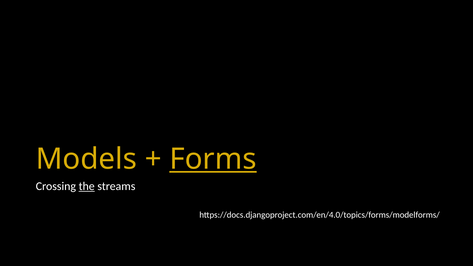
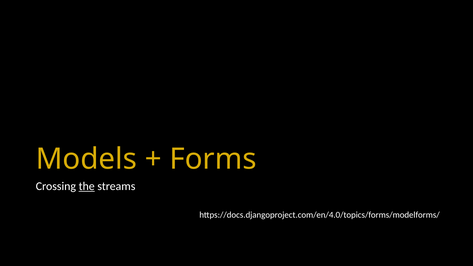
Forms underline: present -> none (213, 159)
